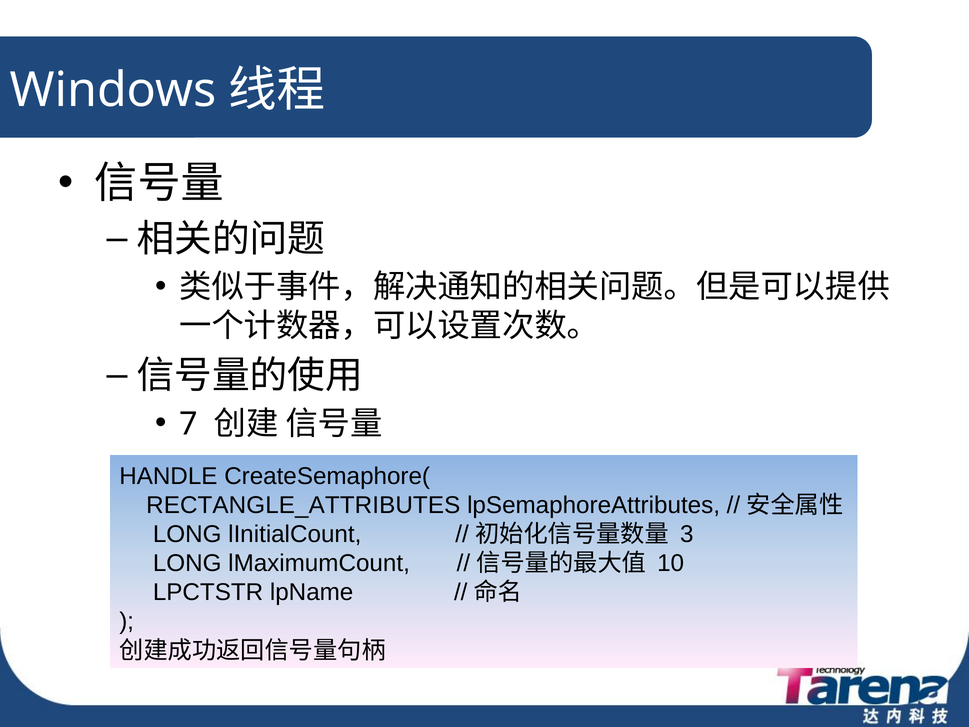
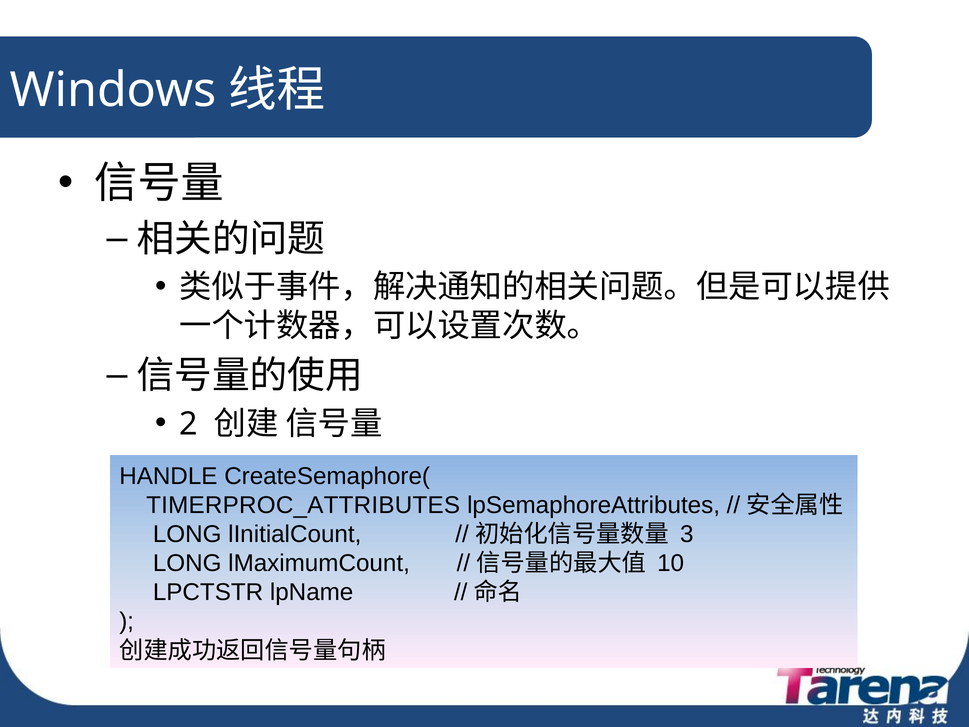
7: 7 -> 2 (189, 424)
RECTANGLE_ATTRIBUTES: RECTANGLE_ATTRIBUTES -> TIMERPROC_ATTRIBUTES (303, 505)
